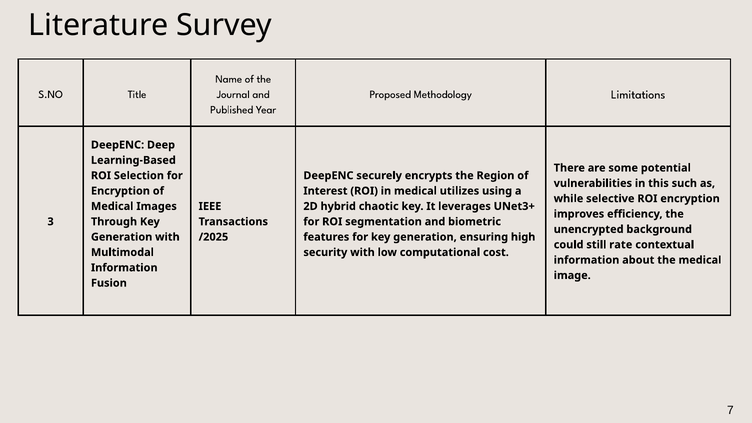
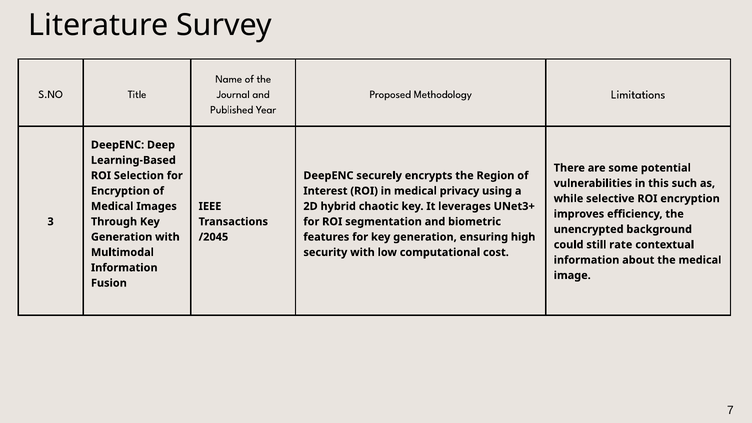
utilizes: utilizes -> privacy (460, 191)
/2025: /2025 -> /2045 (213, 237)
